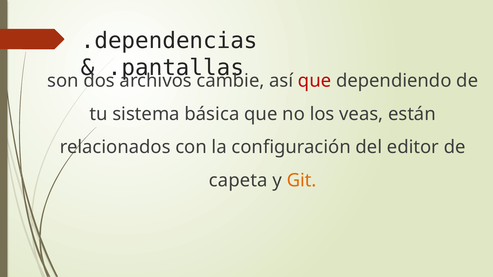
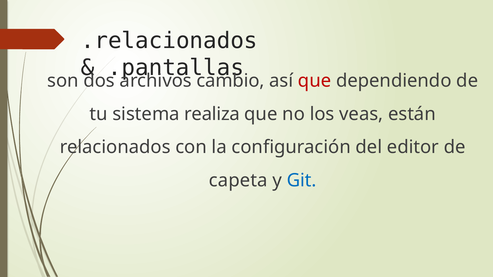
.dependencias: .dependencias -> .relacionados (169, 41)
cambie: cambie -> cambio (231, 81)
básica: básica -> realiza (212, 114)
Git colour: orange -> blue (302, 181)
